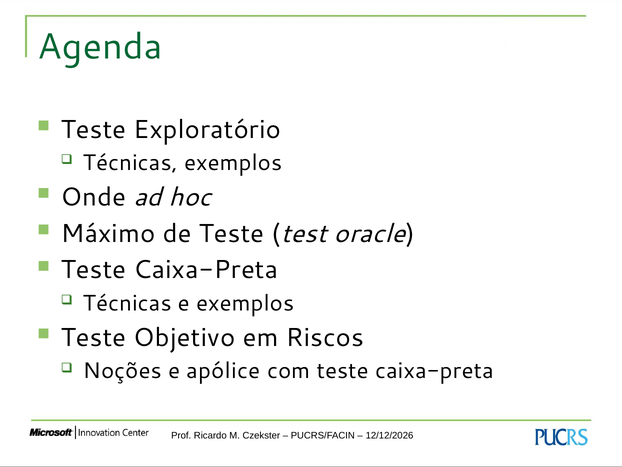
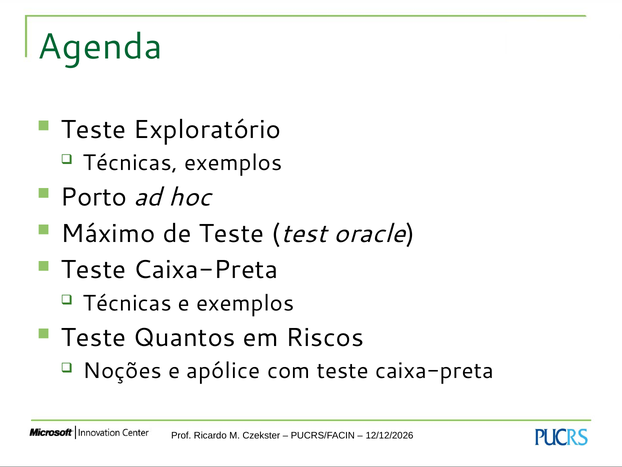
Onde: Onde -> Porto (94, 197)
Objetivo: Objetivo -> Quantos (185, 337)
